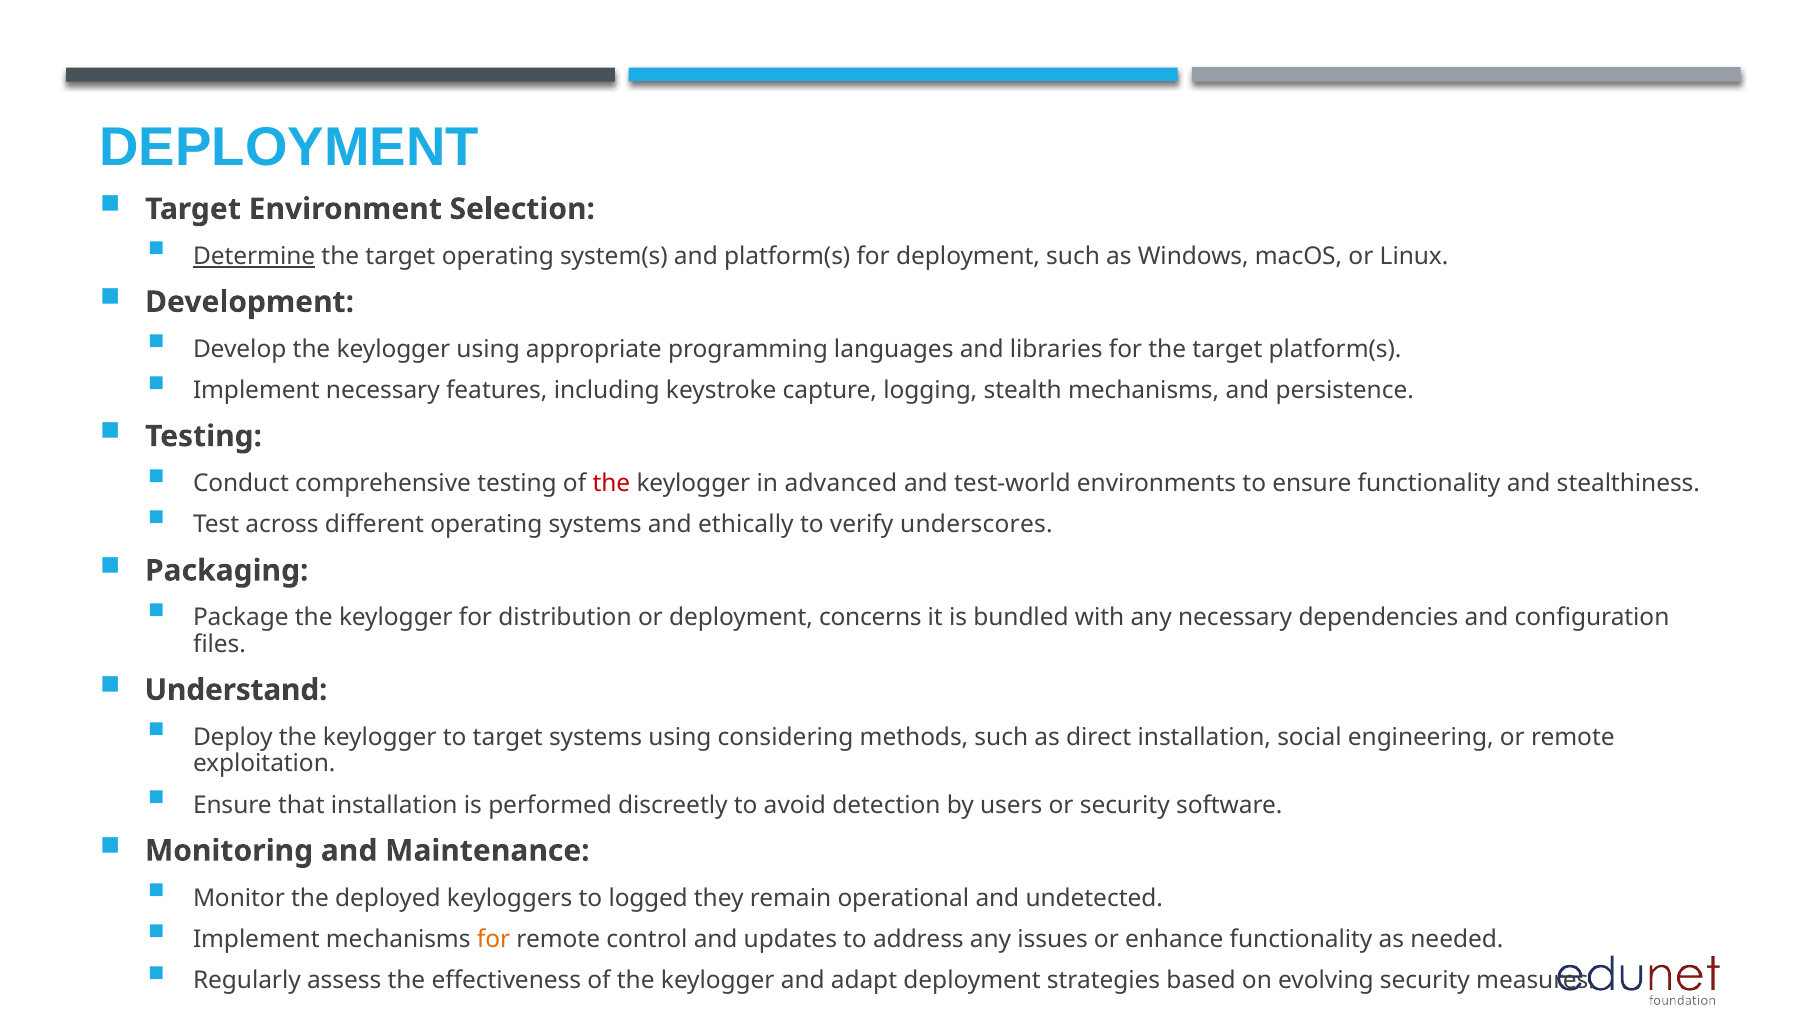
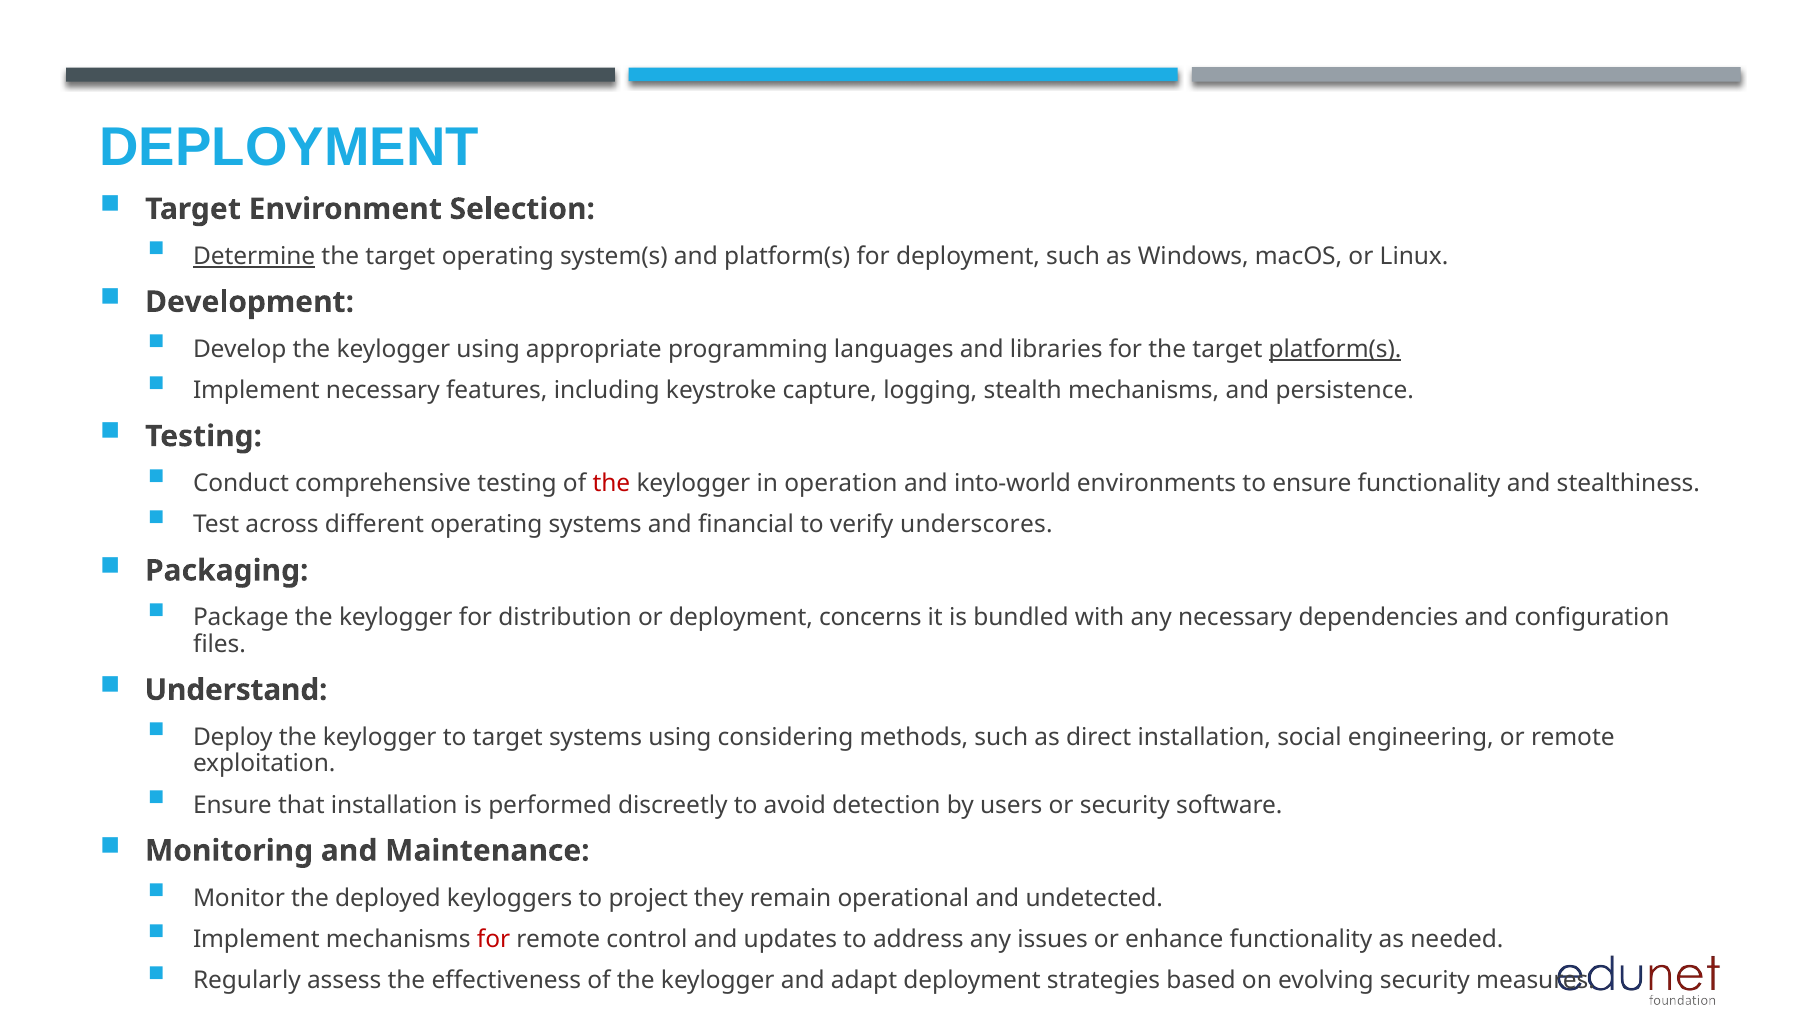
platform(s underline: none -> present (1335, 349)
advanced: advanced -> operation (841, 484)
test-world: test-world -> into-world (1013, 484)
ethically: ethically -> financial (746, 525)
logged: logged -> project (648, 898)
for colour: orange -> red (494, 940)
